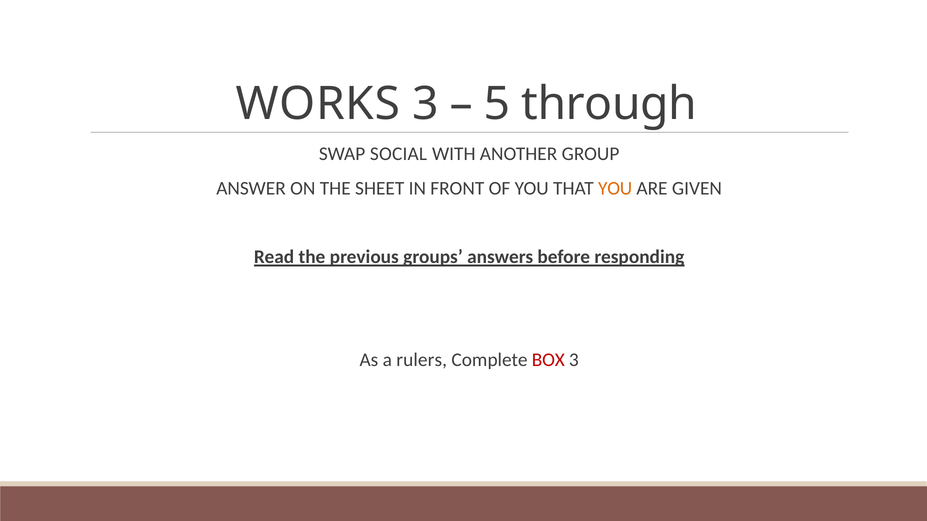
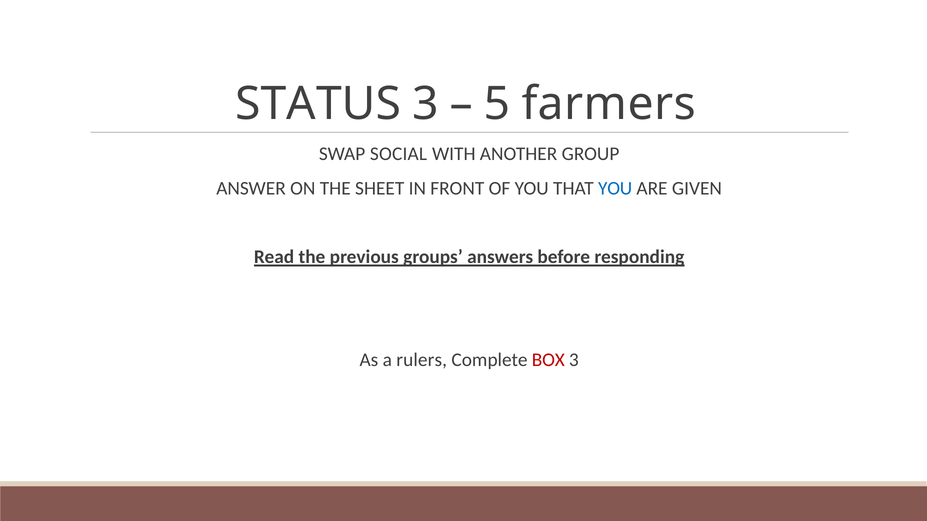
WORKS: WORKS -> STATUS (318, 104)
through: through -> farmers (609, 104)
YOU colour: orange -> blue (615, 189)
